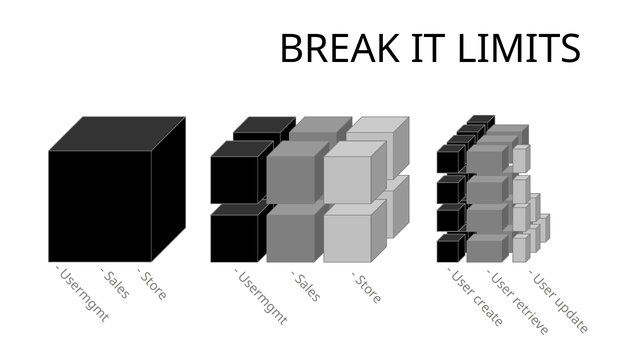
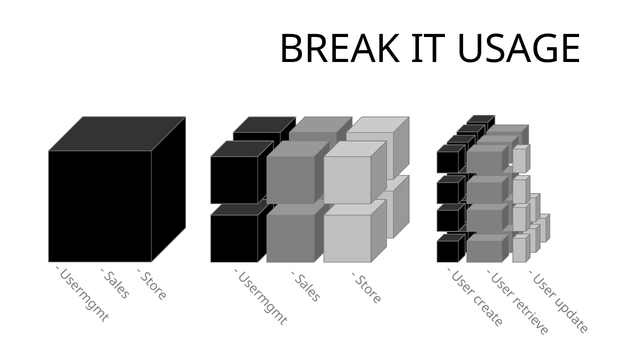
LIMITS: LIMITS -> USAGE (519, 50)
